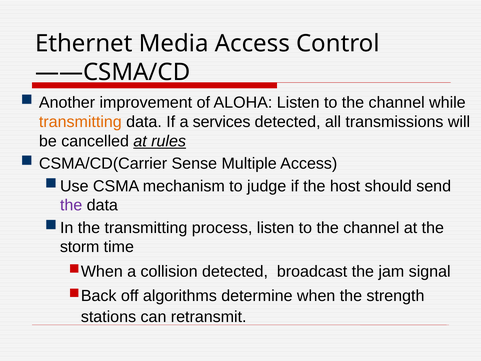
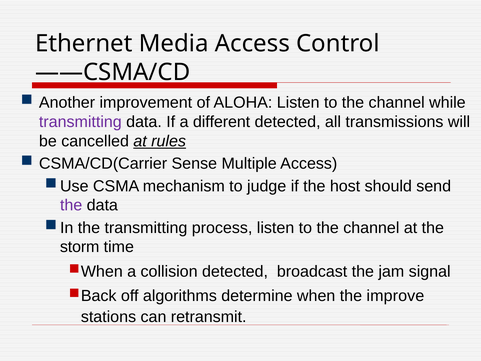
transmitting colour: orange -> purple (80, 122)
services: services -> different (222, 122)
strength: strength -> improve (395, 296)
